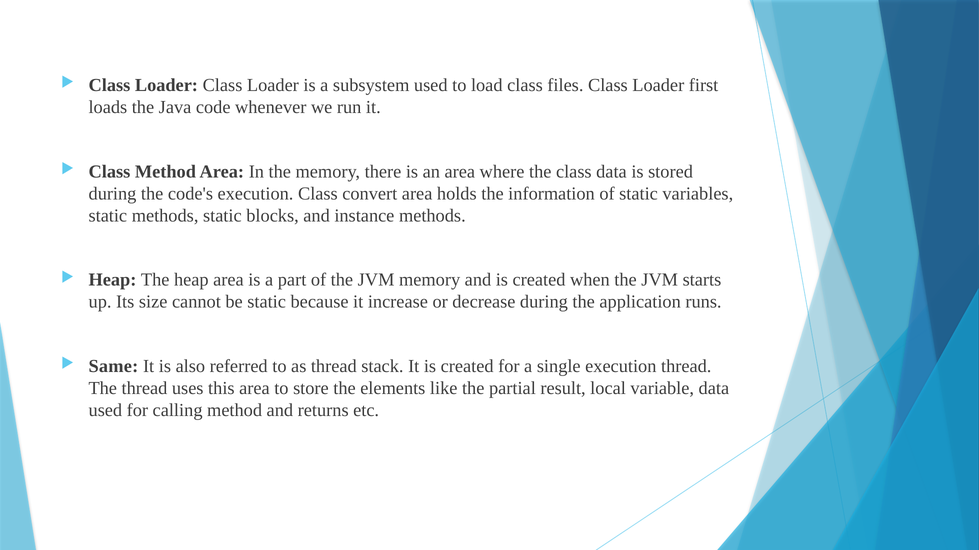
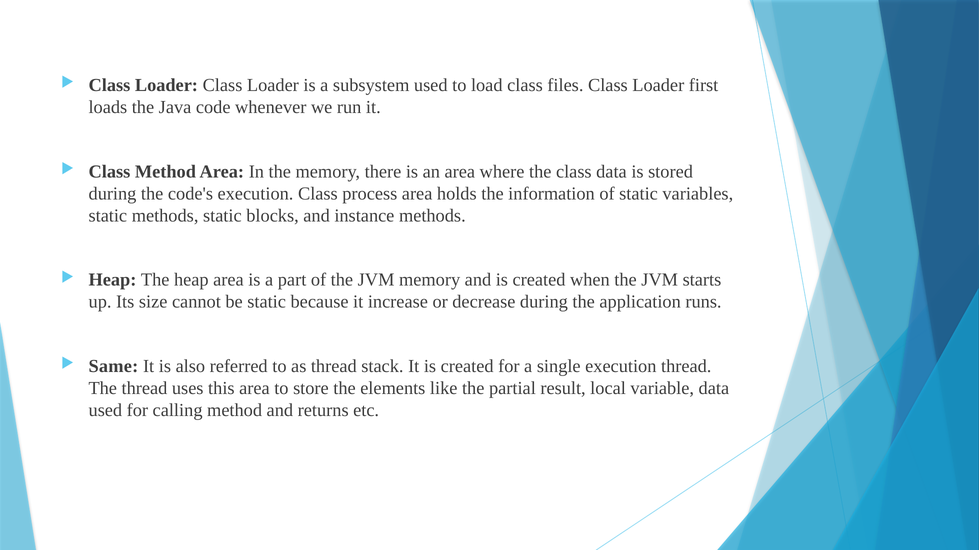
convert: convert -> process (370, 194)
